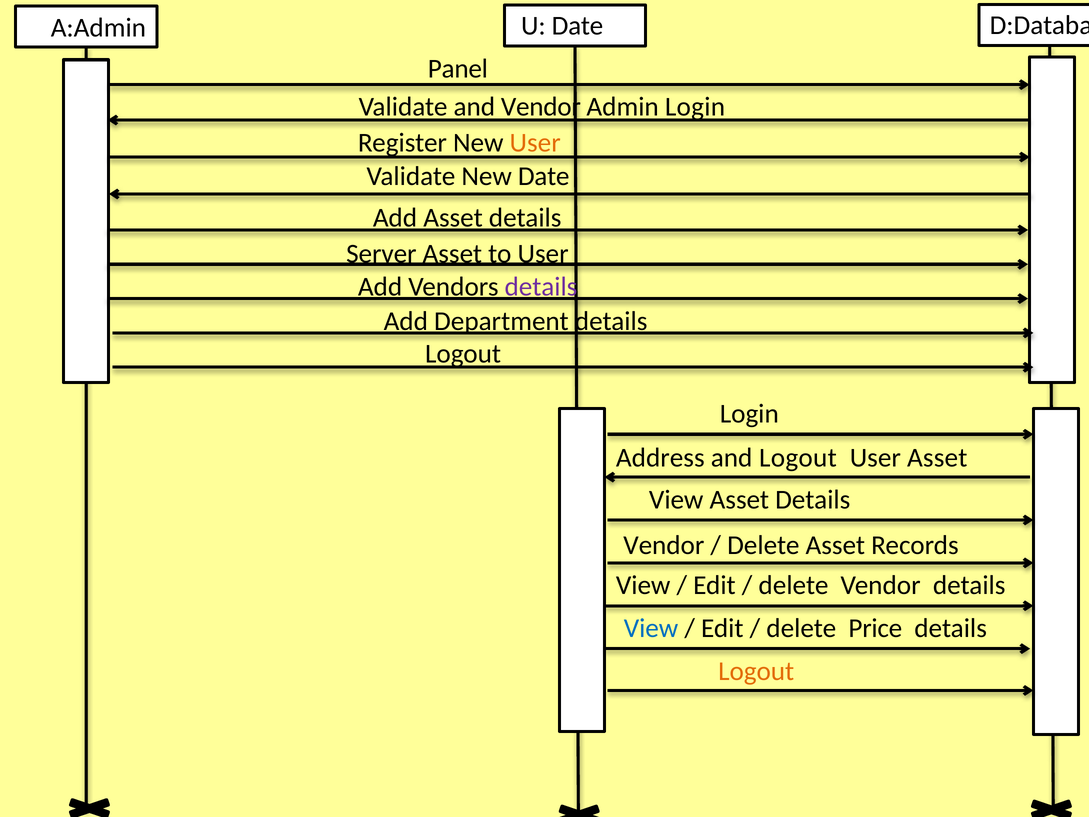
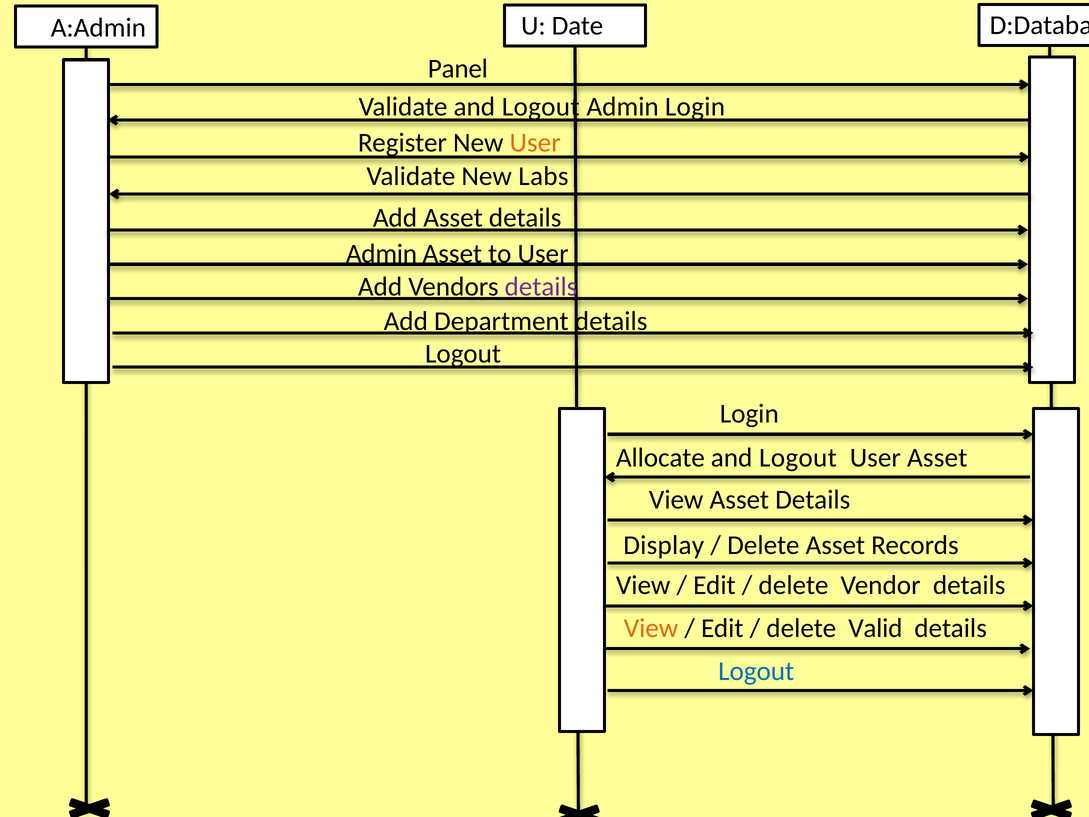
Validate and Vendor: Vendor -> Logout (541, 107)
New Date: Date -> Labs (543, 176)
Server: Server -> Admin (381, 254)
Address: Address -> Allocate (660, 458)
Vendor: Vendor -> Display (664, 545)
View colour: blue -> orange (651, 628)
Price: Price -> Valid (875, 628)
Logout colour: orange -> blue (756, 671)
